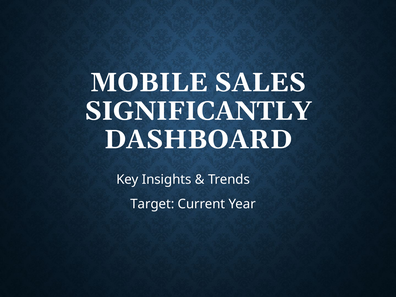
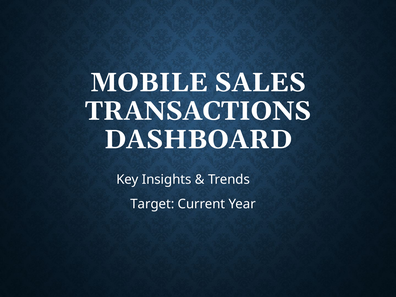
SIGNIFICANTLY: SIGNIFICANTLY -> TRANSACTIONS (198, 111)
